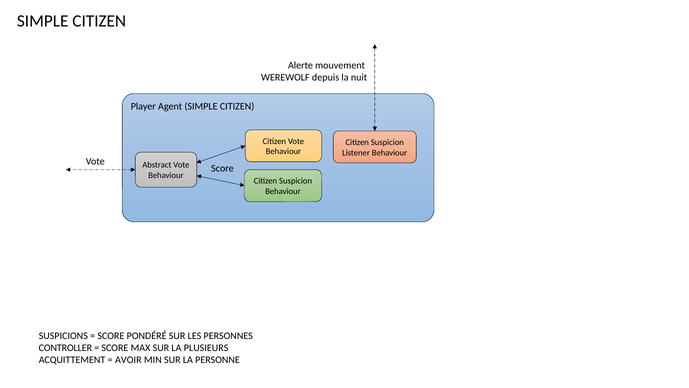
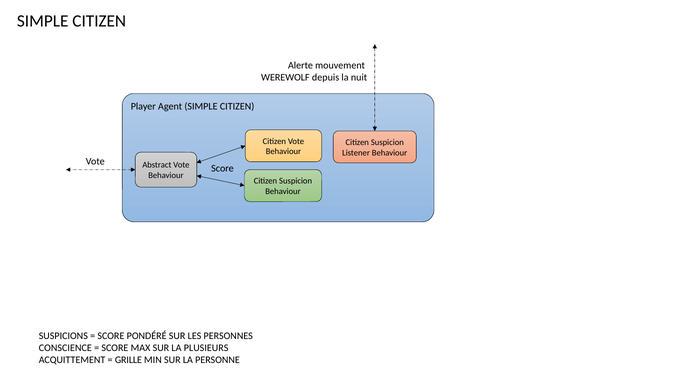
CONTROLLER: CONTROLLER -> CONSCIENCE (65, 348)
AVOIR: AVOIR -> GRILLE (128, 360)
